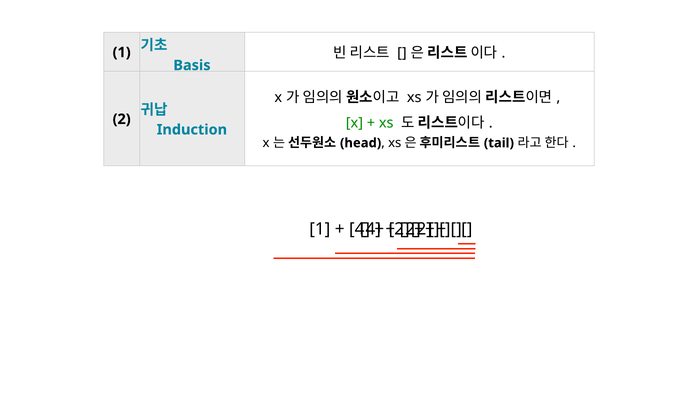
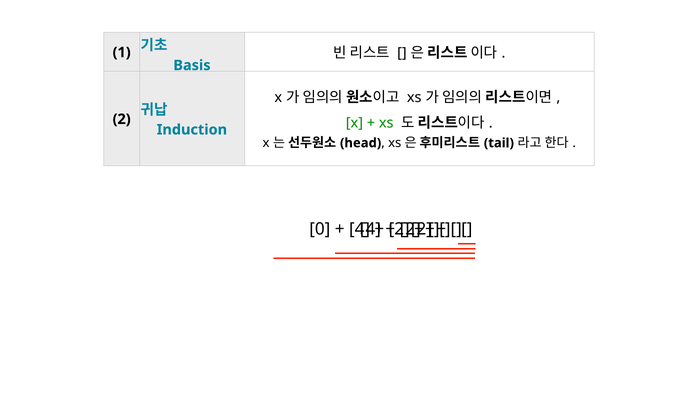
1: 1 -> 0 (320, 229)
